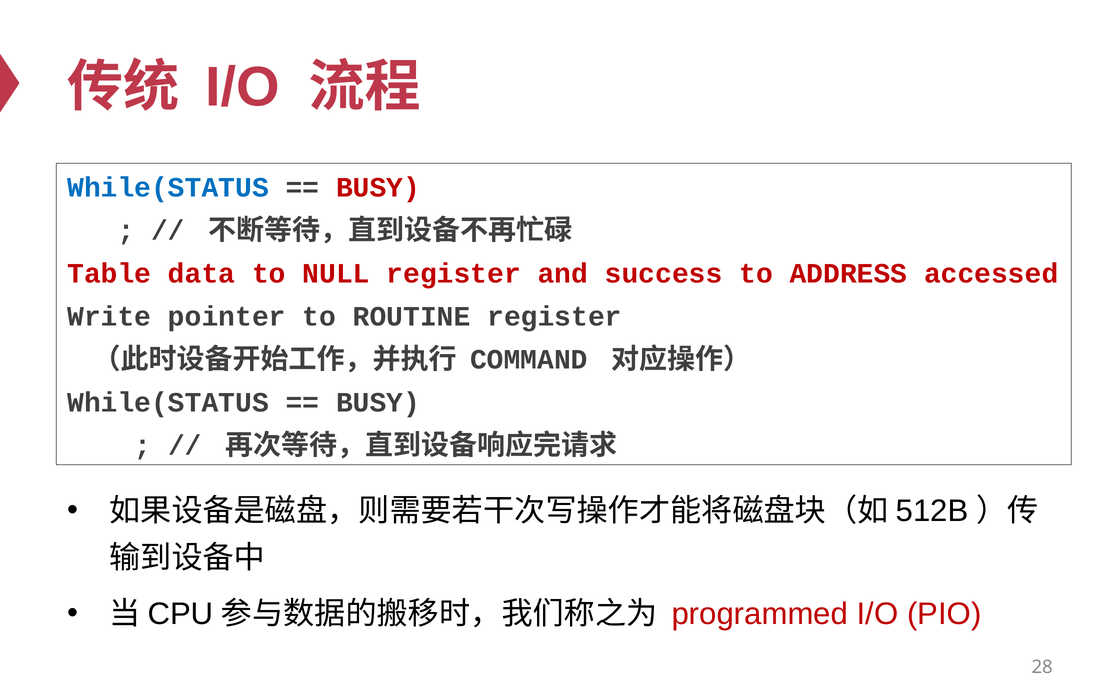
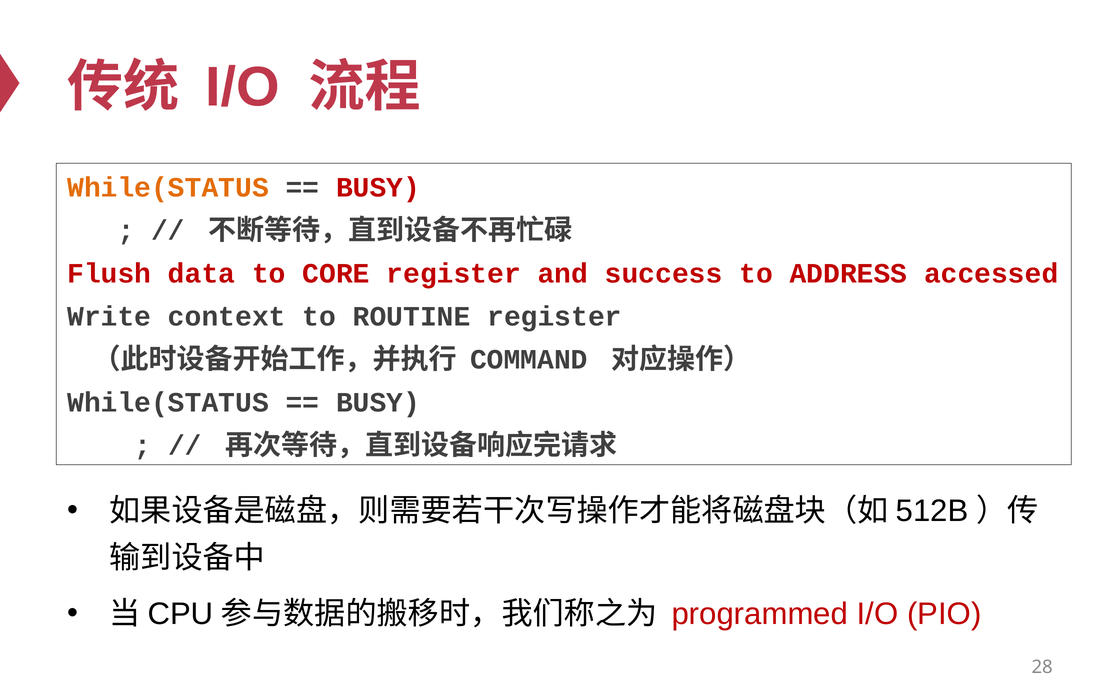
While(STATUS colour: blue -> orange (168, 188)
Table: Table -> Flush (109, 274)
NULL: NULL -> CORE (336, 274)
pointer: pointer -> context (227, 317)
